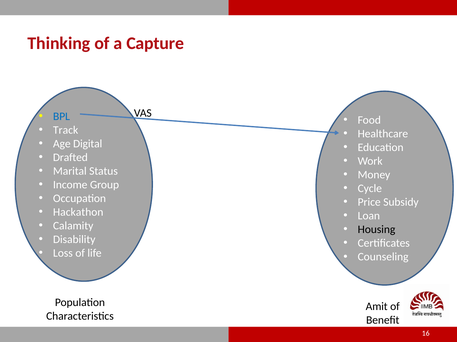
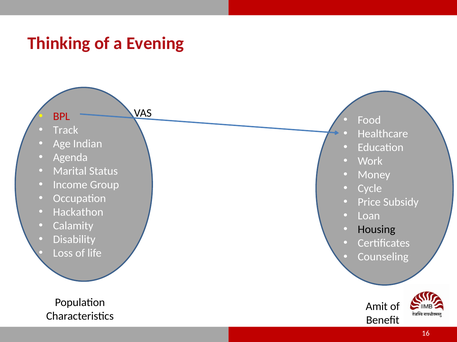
Capture: Capture -> Evening (155, 44)
BPL colour: blue -> red (62, 117)
Digital: Digital -> Indian (88, 144)
Drafted: Drafted -> Agenda (70, 158)
